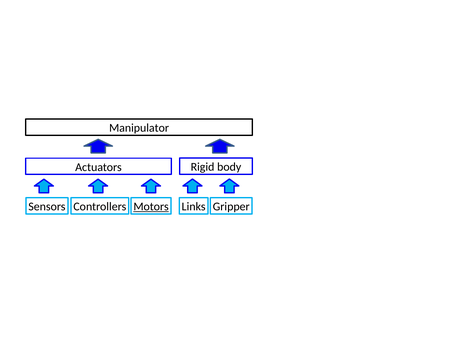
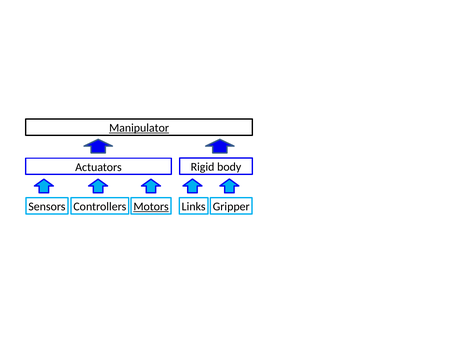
Manipulator underline: none -> present (139, 128)
